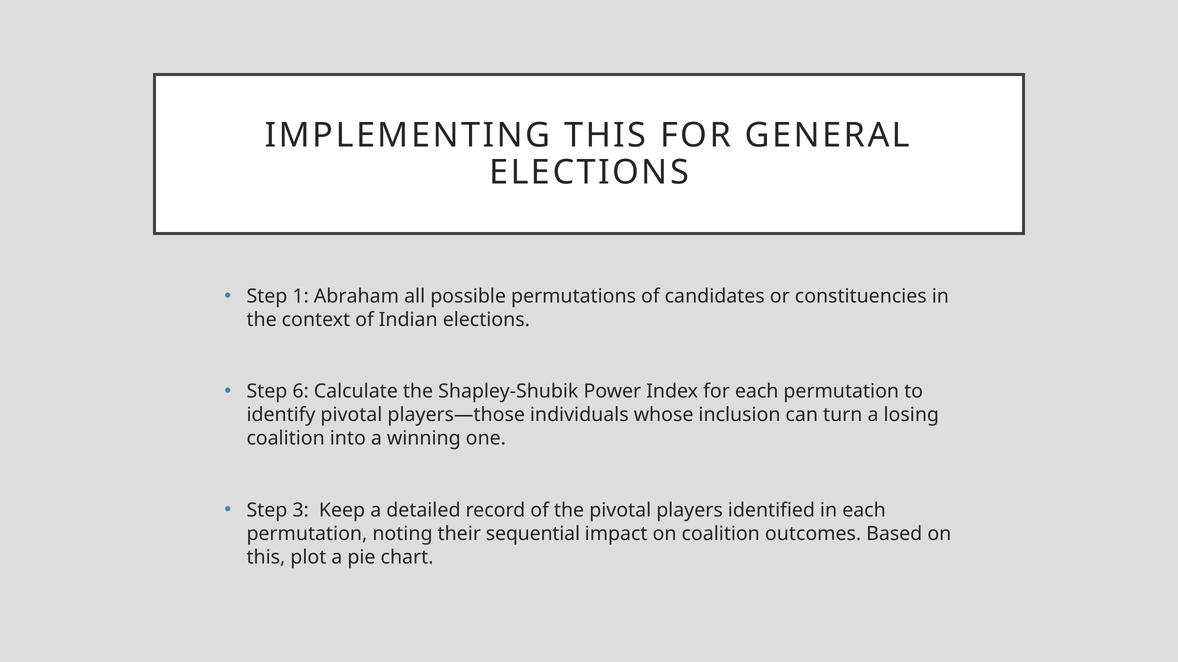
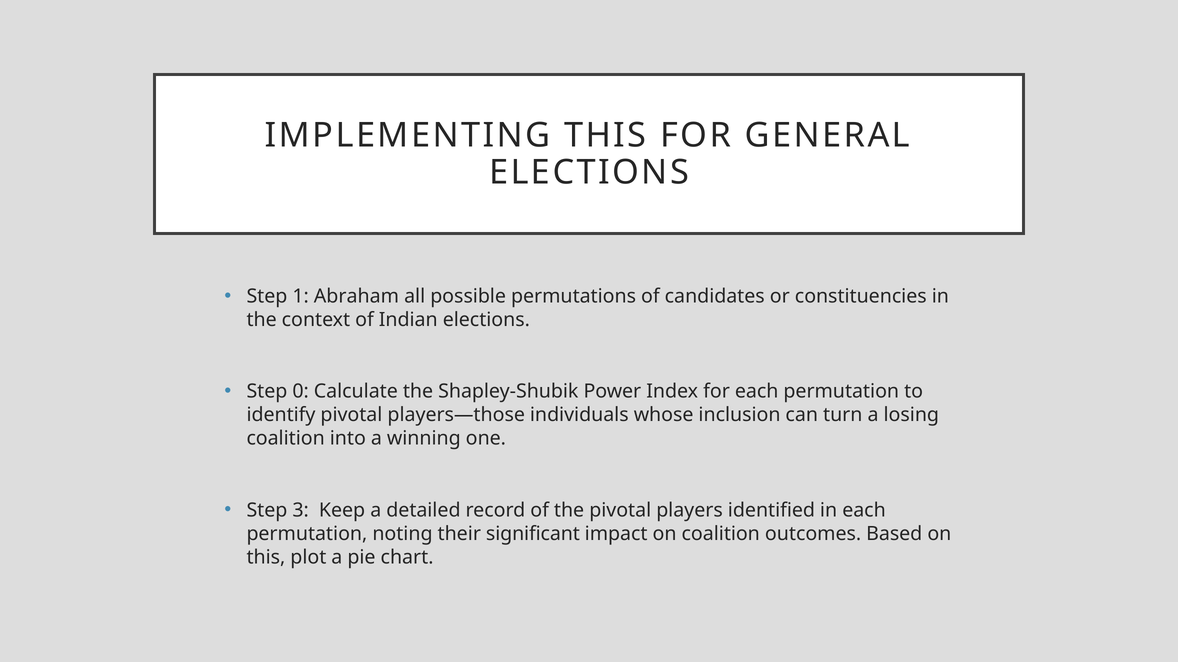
6: 6 -> 0 (301, 392)
sequential: sequential -> significant (533, 534)
